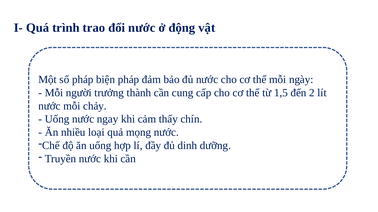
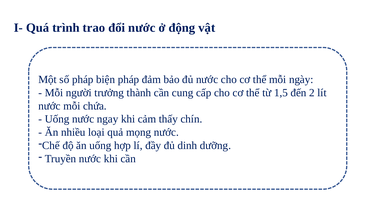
chảy: chảy -> chứa (95, 106)
